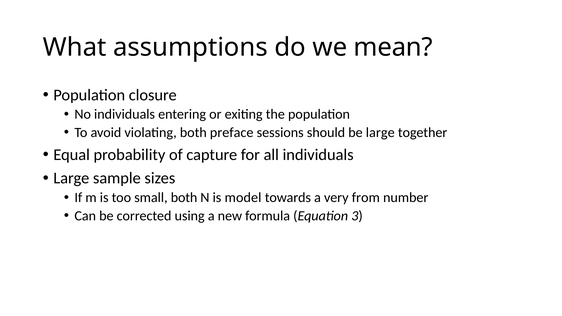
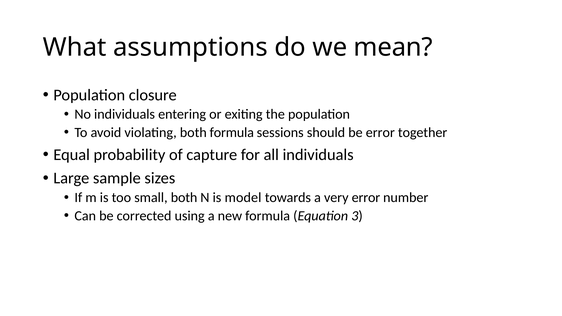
both preface: preface -> formula (232, 132)
be large: large -> error (380, 132)
very from: from -> error (366, 198)
